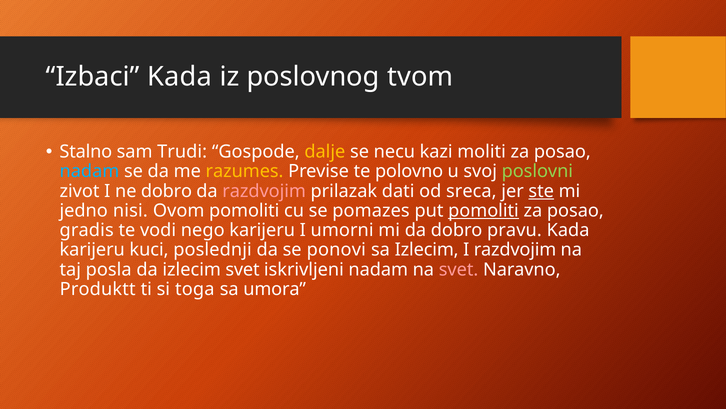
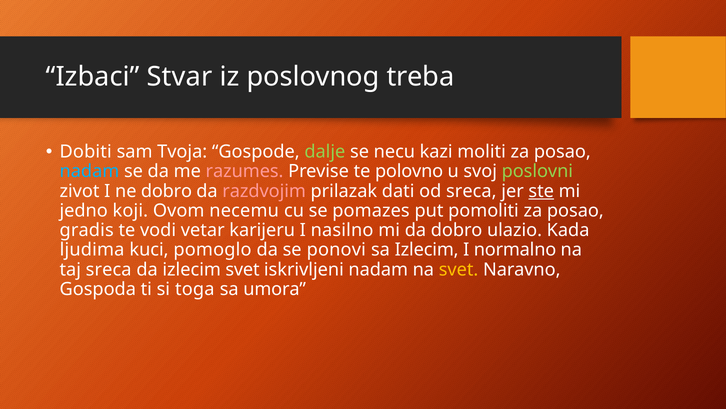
Izbaci Kada: Kada -> Stvar (180, 77)
tvom: tvom -> treba (420, 77)
Stalno: Stalno -> Dobiti (86, 152)
Trudi: Trudi -> Tvoja (182, 152)
dalje colour: yellow -> light green (325, 152)
razumes colour: yellow -> pink (245, 171)
nisi: nisi -> koji (130, 210)
Ovom pomoliti: pomoliti -> necemu (244, 210)
pomoliti underline: present -> none (483, 210)
nego: nego -> vetar (203, 230)
umorni: umorni -> nasilno (342, 230)
pravu: pravu -> ulazio (515, 230)
karijeru: karijeru -> ljudima (92, 250)
poslednji: poslednji -> pomoglo (212, 250)
I razdvojim: razdvojim -> normalno (515, 250)
taj posla: posla -> sreca (109, 269)
svet colour: pink -> yellow (459, 269)
Produktt: Produktt -> Gospoda (98, 289)
